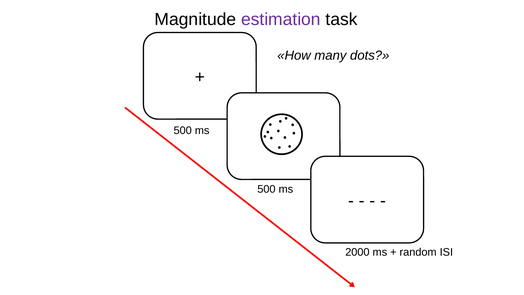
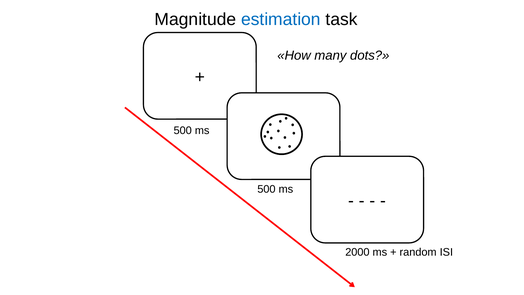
estimation colour: purple -> blue (281, 19)
